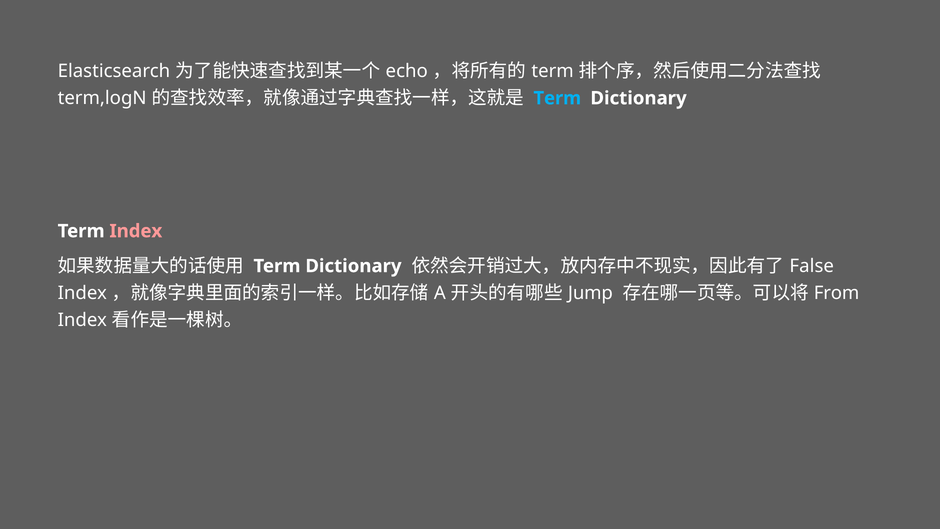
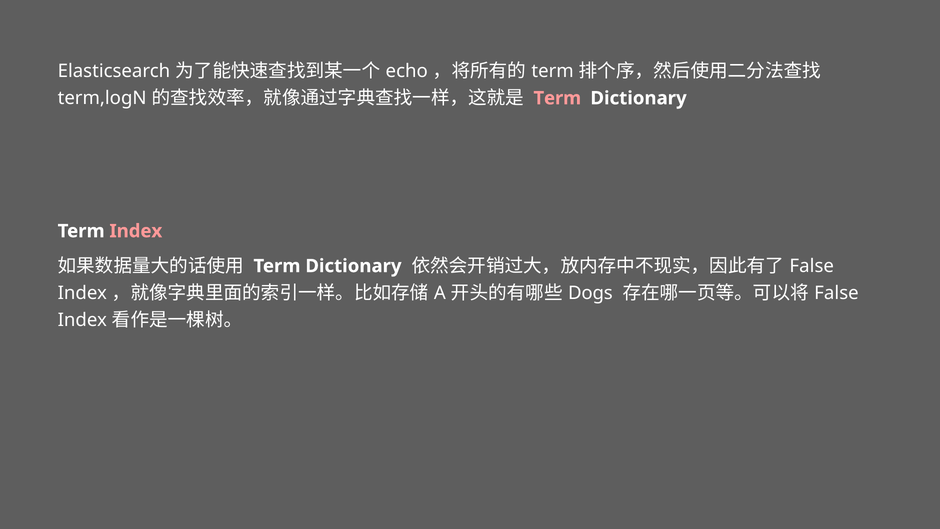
Term colour: light blue -> pink (557, 98)
Jump: Jump -> Dogs (590, 293)
From: From -> False (836, 293)
